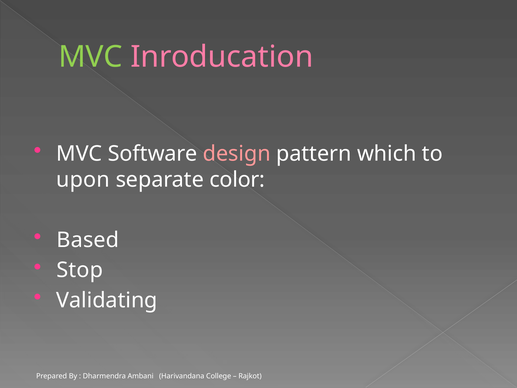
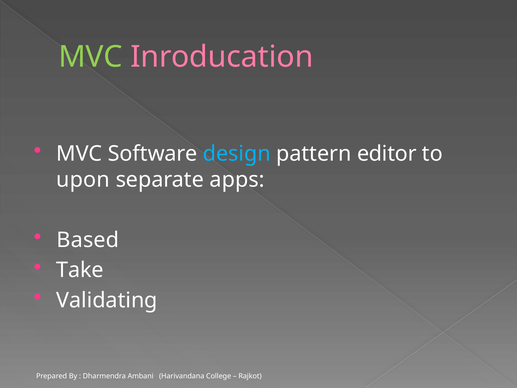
design colour: pink -> light blue (237, 154)
which: which -> editor (387, 154)
color: color -> apps (237, 179)
Stop: Stop -> Take (80, 270)
